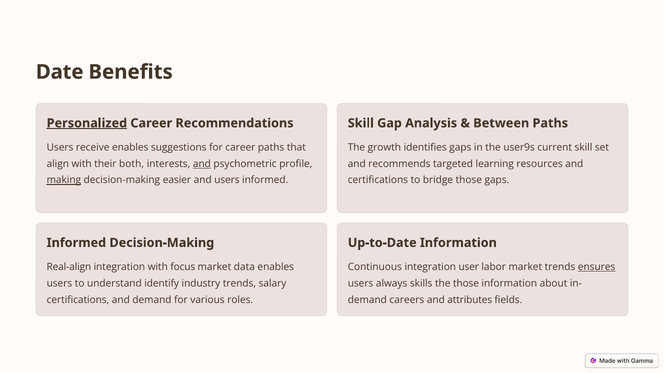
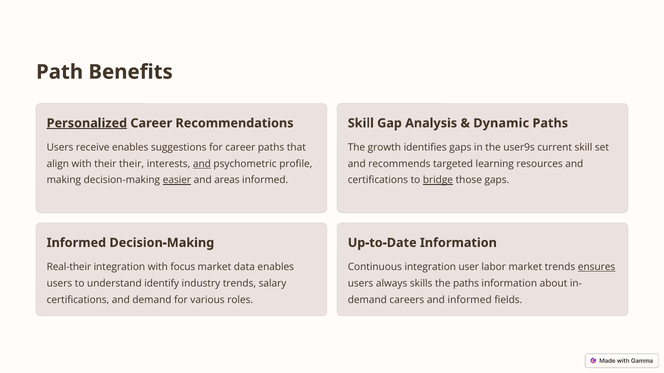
Date: Date -> Path (60, 72)
Between: Between -> Dynamic (501, 123)
their both: both -> their (132, 164)
making underline: present -> none (64, 180)
easier underline: none -> present (177, 180)
and users: users -> areas (227, 180)
bridge underline: none -> present (438, 180)
Real-align: Real-align -> Real-their (69, 267)
the those: those -> paths (466, 284)
and attributes: attributes -> informed (470, 300)
